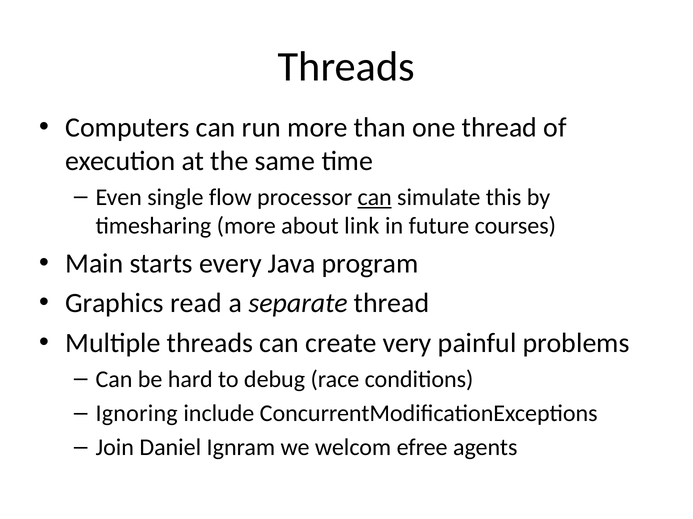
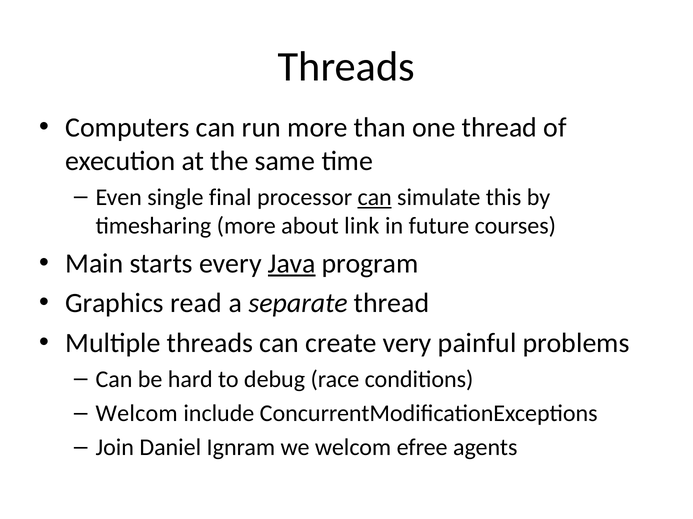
flow: flow -> final (230, 198)
Java underline: none -> present (292, 264)
Ignoring: Ignoring -> Welcom (137, 414)
